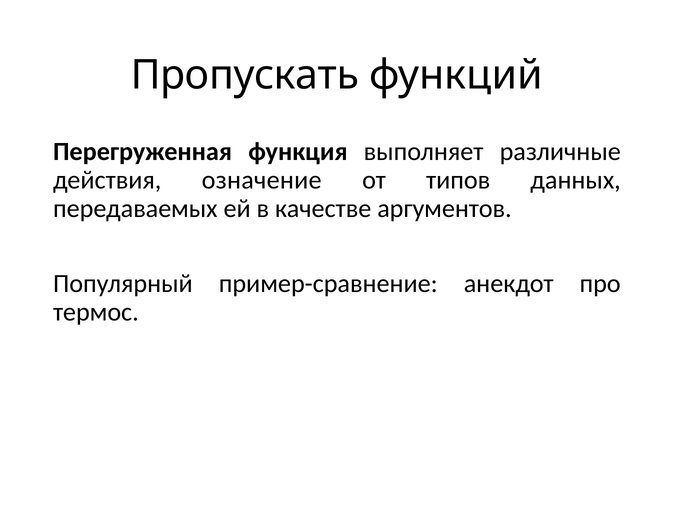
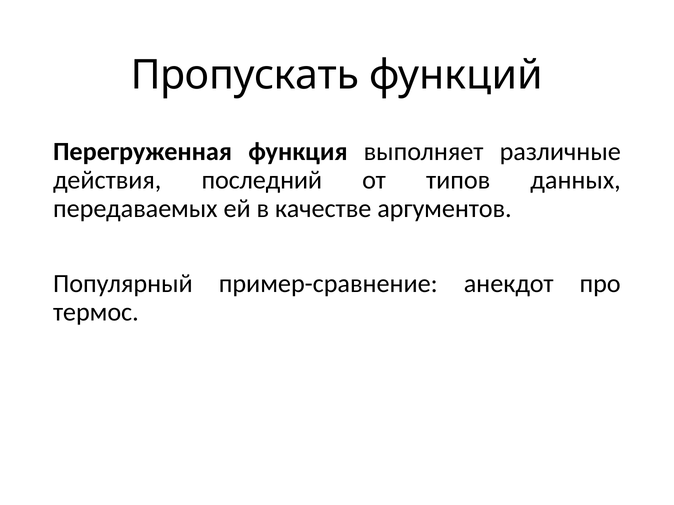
означение: означение -> последний (262, 180)
